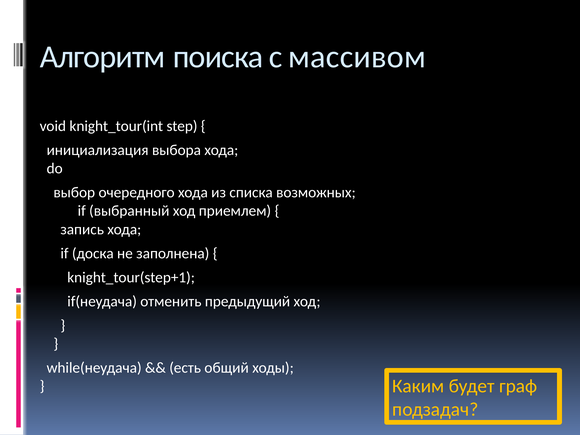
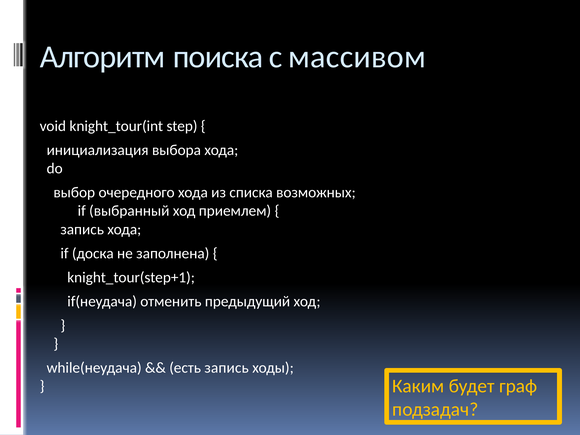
есть общий: общий -> запись (227, 368)
